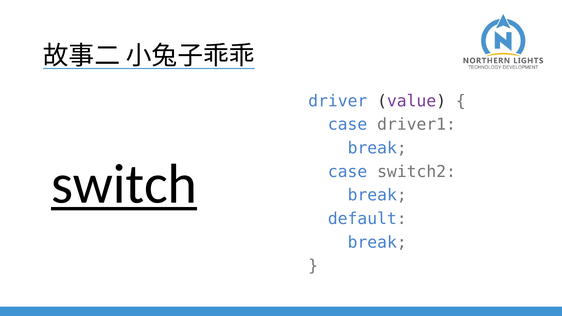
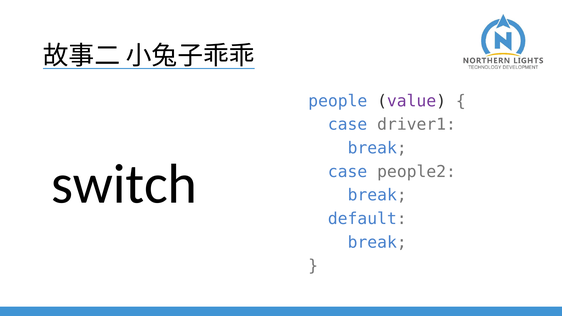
driver: driver -> people (338, 101)
switch underline: present -> none (124, 185)
switch2: switch2 -> people2 (417, 172)
